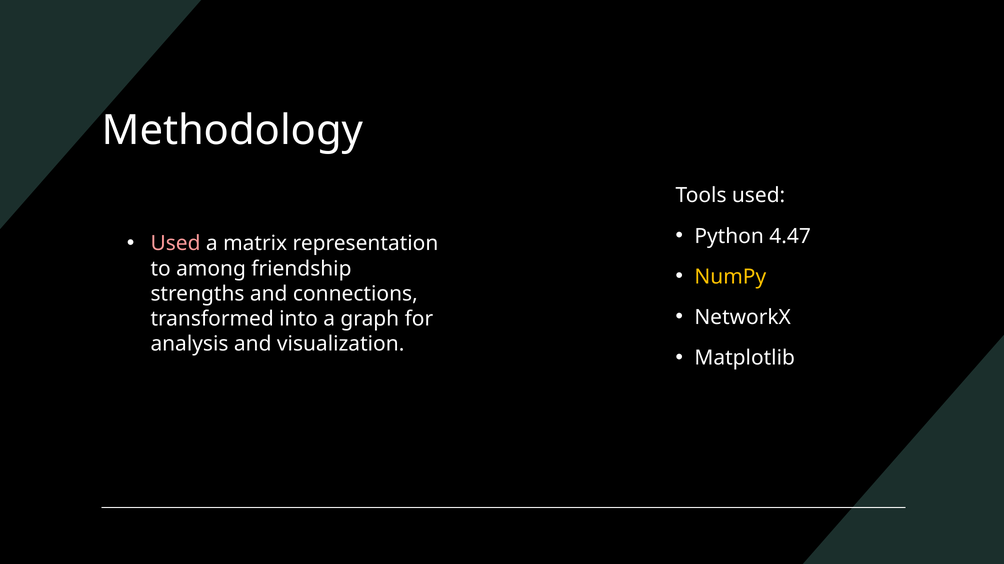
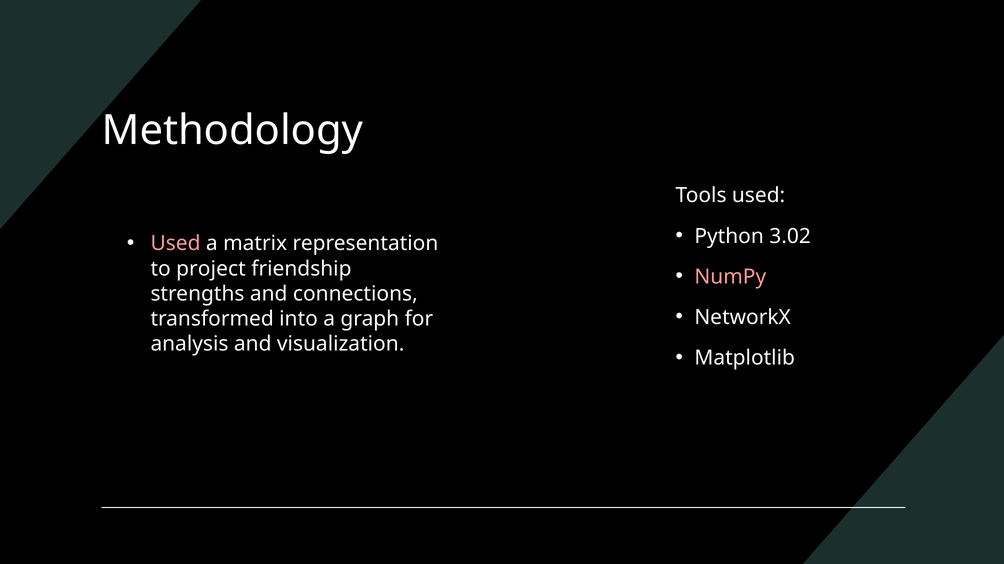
4.47: 4.47 -> 3.02 (790, 236)
among: among -> project (211, 269)
NumPy colour: yellow -> pink (730, 277)
